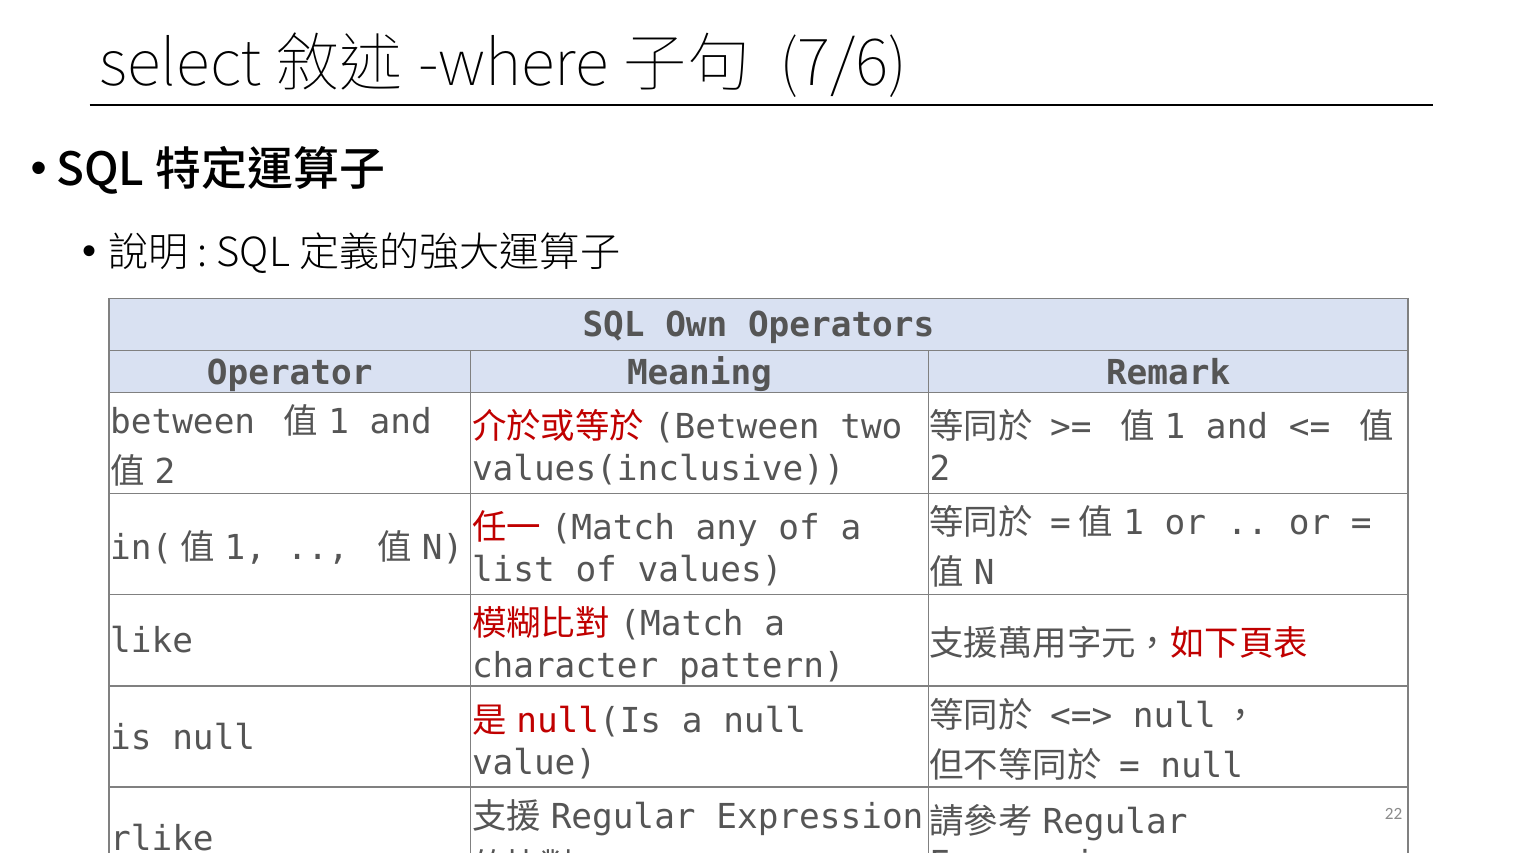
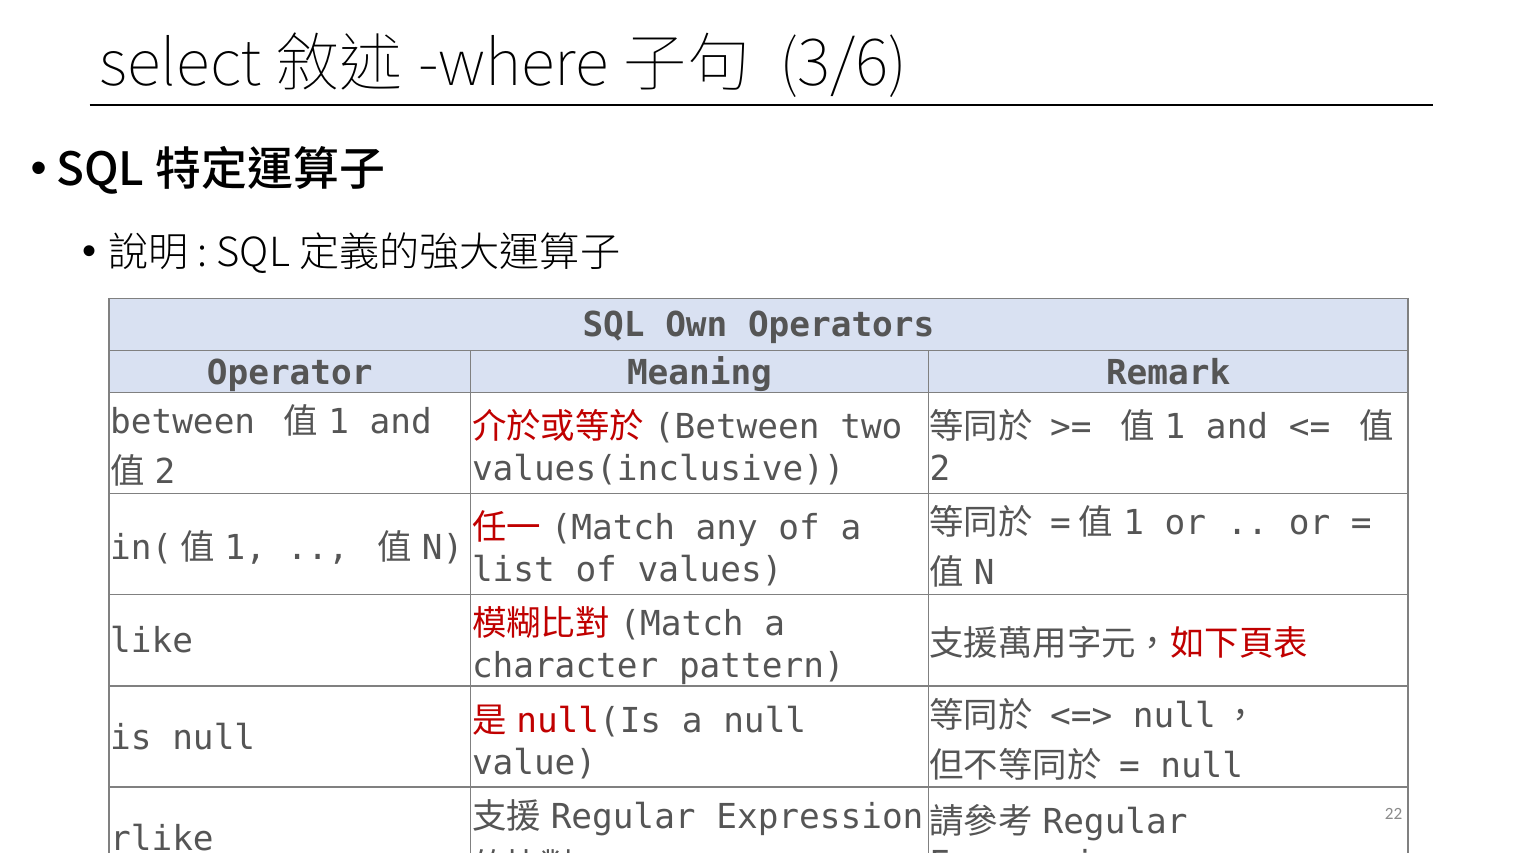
7/6: 7/6 -> 3/6 (843, 65)
